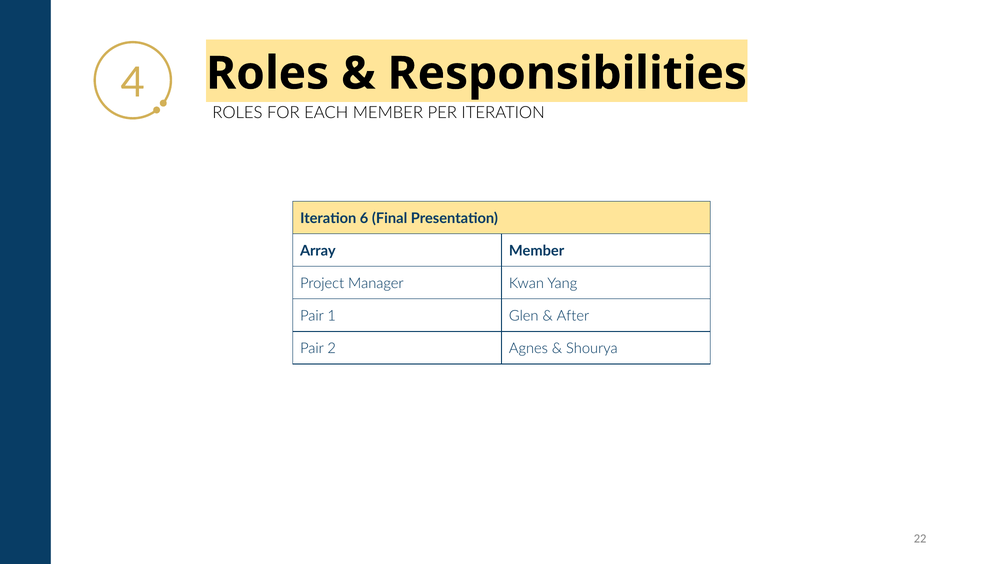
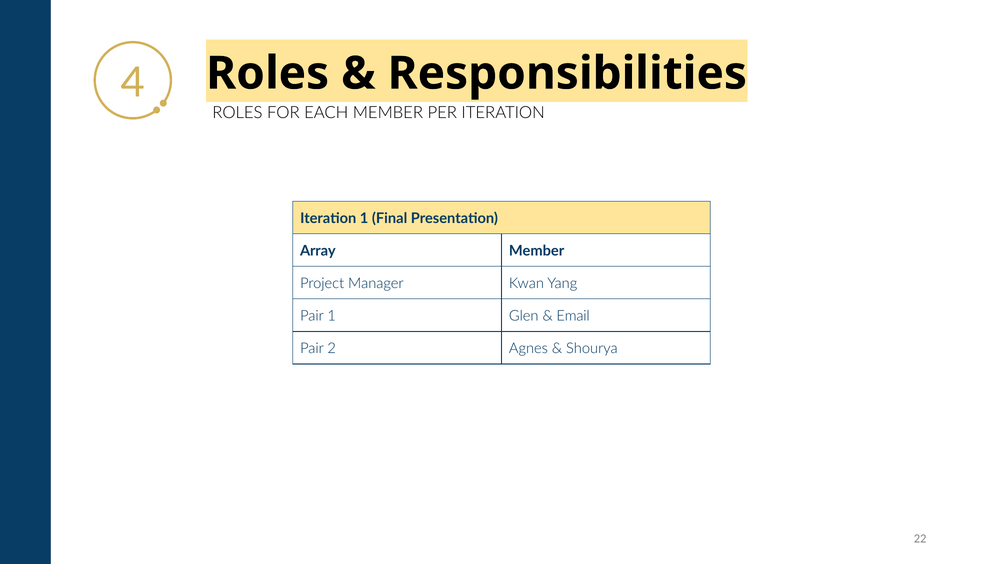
Iteration 6: 6 -> 1 (364, 218)
After: After -> Email (573, 316)
